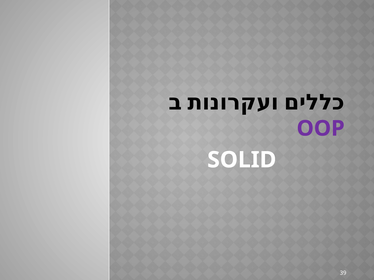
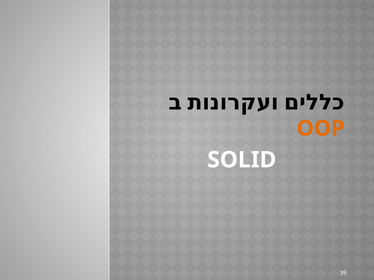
OOP colour: purple -> orange (321, 129)
